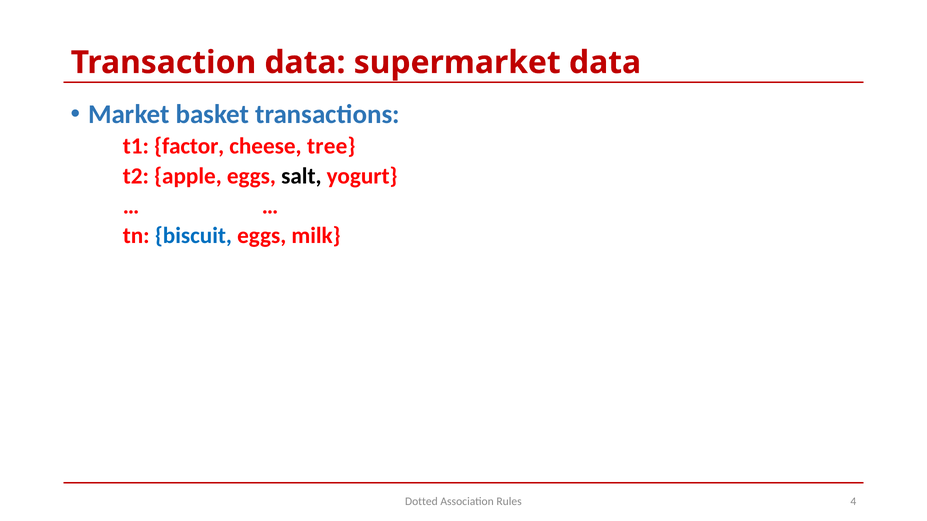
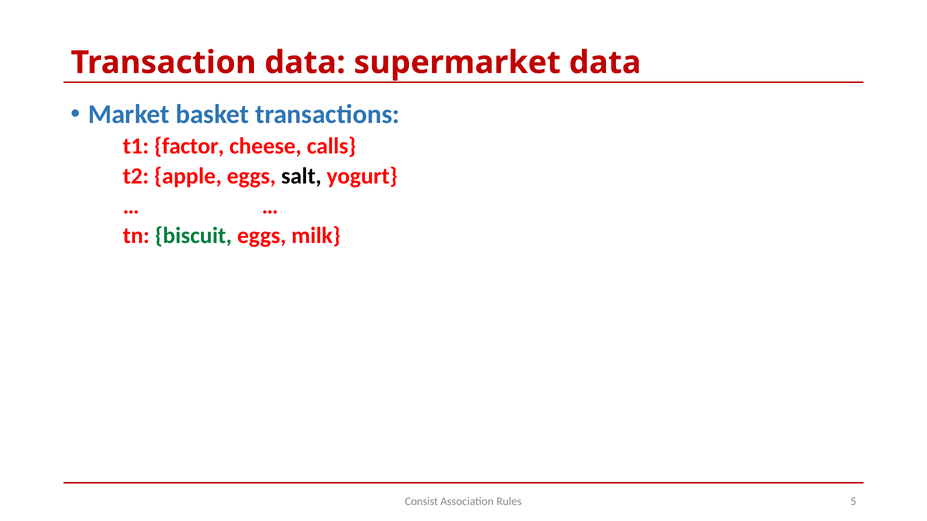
tree: tree -> calls (331, 146)
biscuit colour: blue -> green (193, 236)
Dotted: Dotted -> Consist (421, 502)
4: 4 -> 5 (853, 502)
